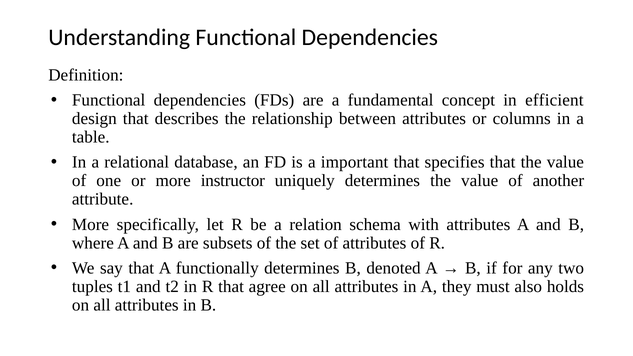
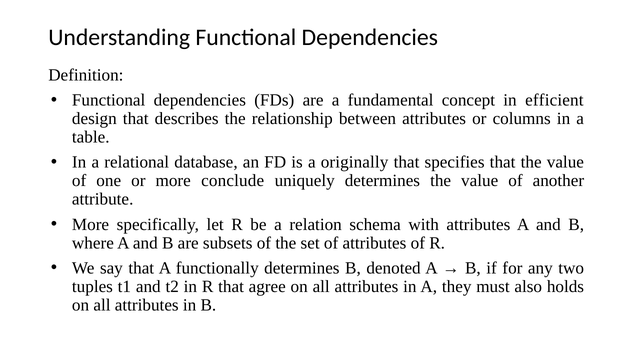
important: important -> originally (355, 162)
instructor: instructor -> conclude (233, 181)
